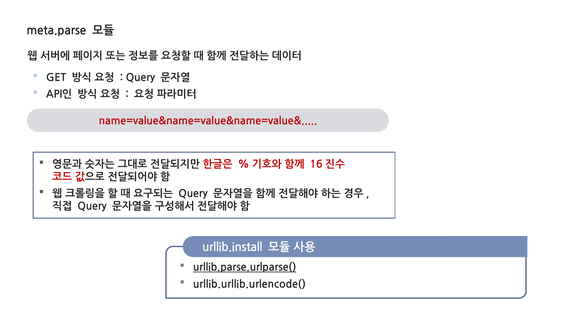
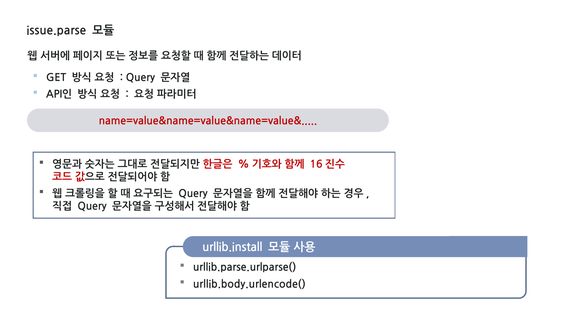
meta.parse: meta.parse -> issue.parse (56, 30)
urllib.parse.urlparse( underline: present -> none (245, 268)
urllib.urllib.urlencode(: urllib.urllib.urlencode( -> urllib.body.urlencode( (249, 284)
